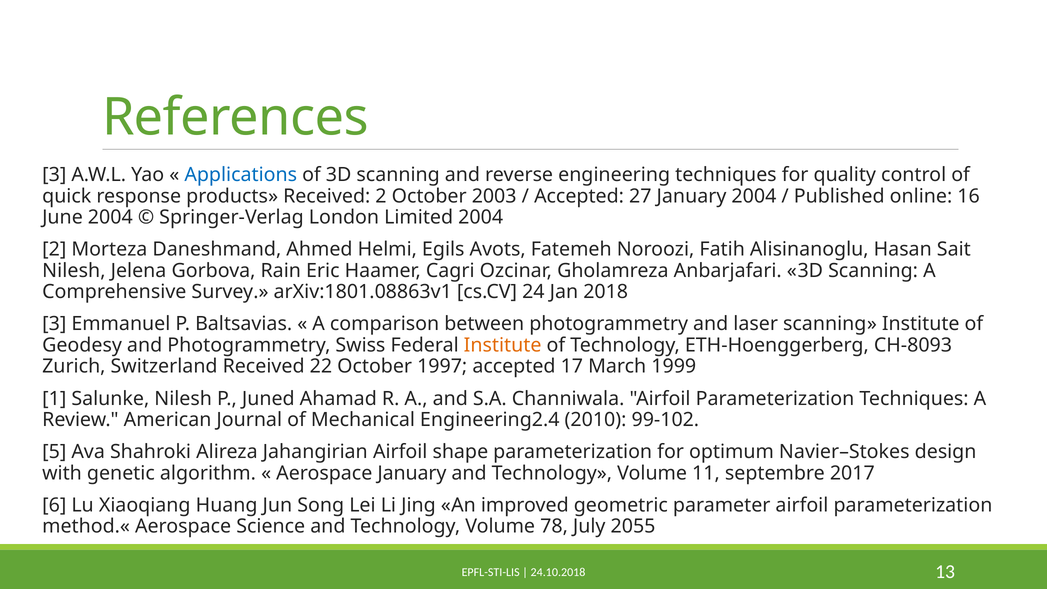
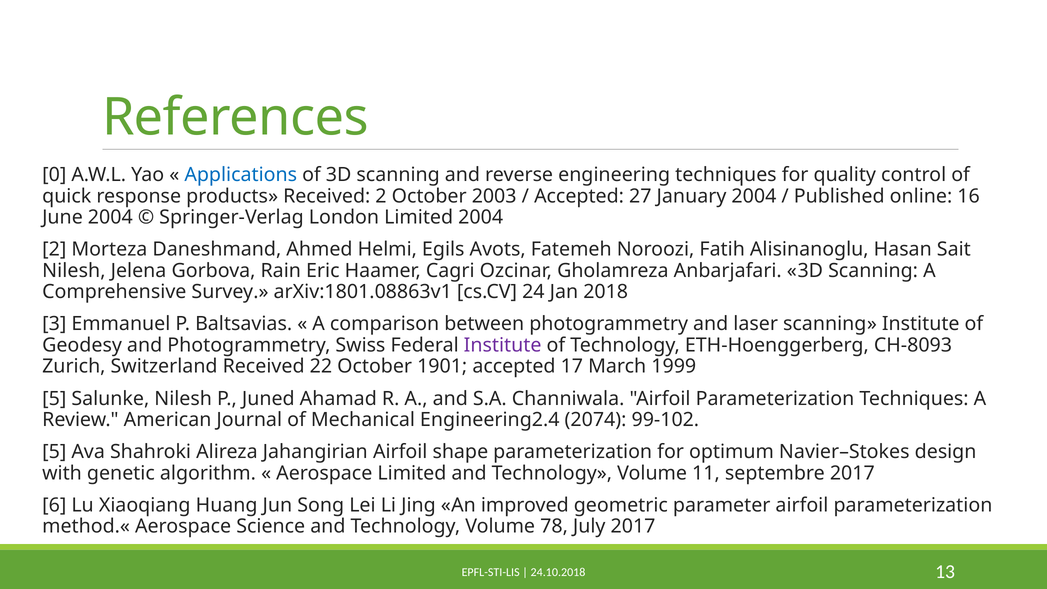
3: 3 -> 0 (54, 175)
Institute colour: orange -> purple (503, 345)
1997: 1997 -> 1901 (442, 366)
1: 1 -> 5 (54, 398)
2010: 2010 -> 2074 (596, 420)
Aerospace January: January -> Limited (412, 473)
July 2055: 2055 -> 2017 (633, 526)
